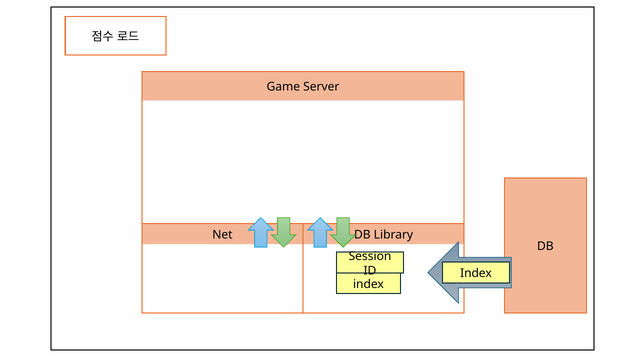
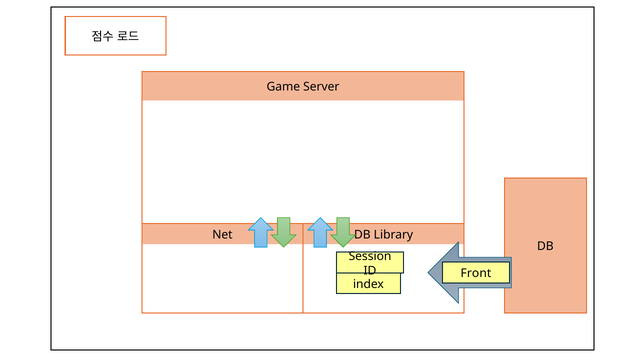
ID Index: Index -> Front (476, 273)
